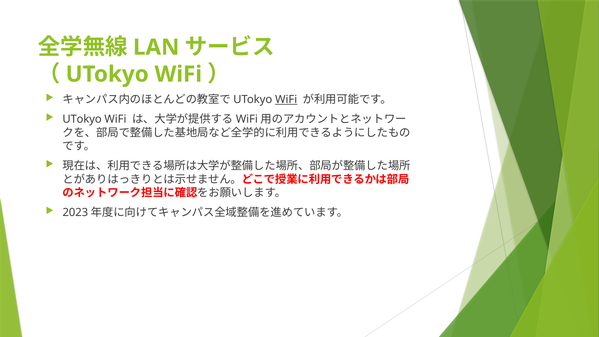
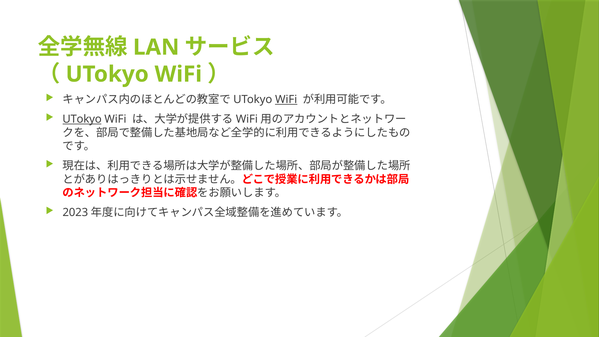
UTokyo underline: none -> present (82, 119)
